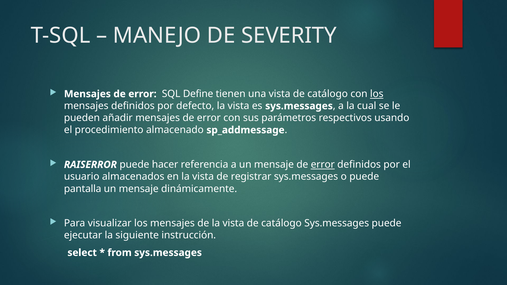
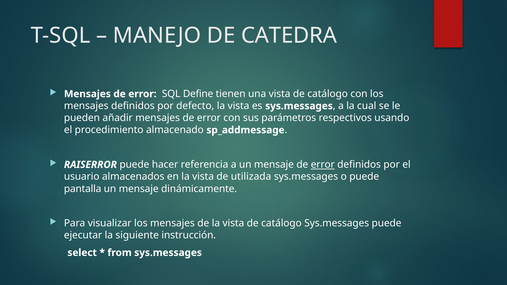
SEVERITY: SEVERITY -> CATEDRA (289, 36)
los underline: present -> none (377, 94)
registrar: registrar -> utilizada (251, 177)
